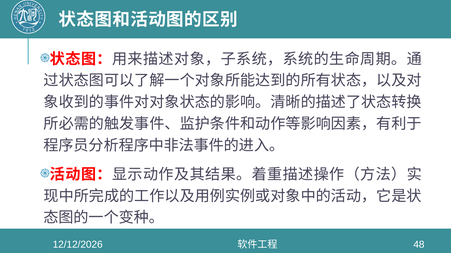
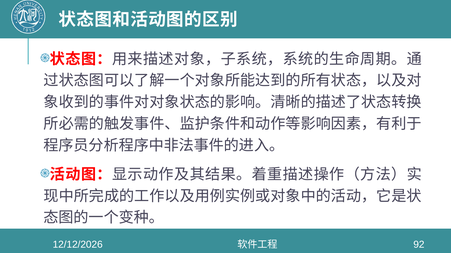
48: 48 -> 92 (419, 245)
